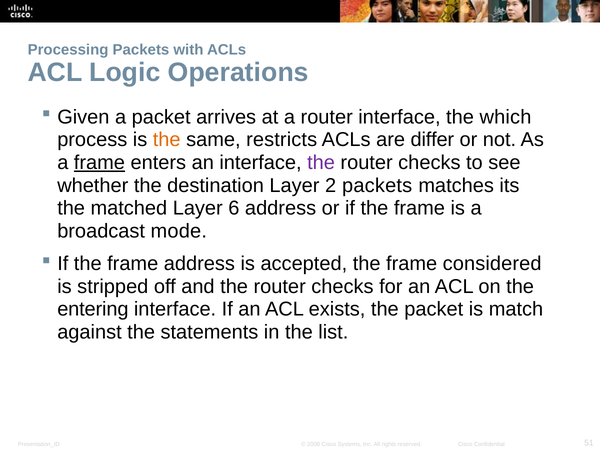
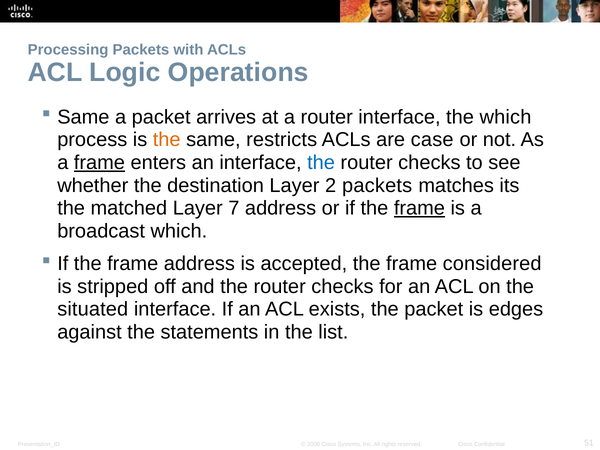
Given: Given -> Same (83, 117)
differ: differ -> case (432, 140)
the colour: purple -> blue (321, 163)
6: 6 -> 7 (234, 208)
frame underline: none -> present (419, 208)
broadcast mode: mode -> which (179, 231)
entering: entering -> situated (93, 309)
match: match -> edges (516, 309)
